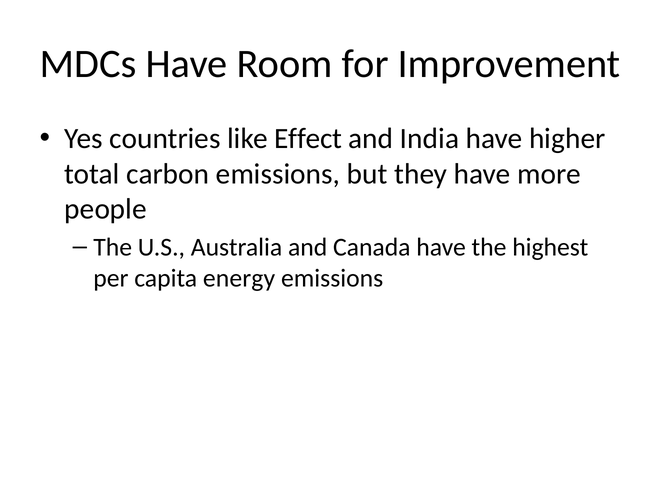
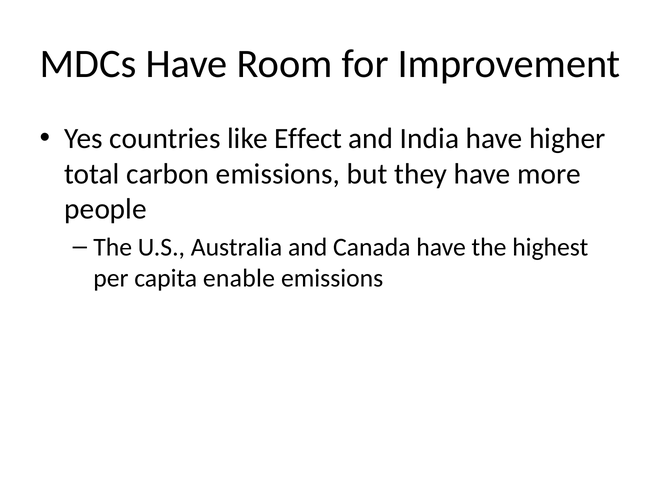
energy: energy -> enable (239, 278)
